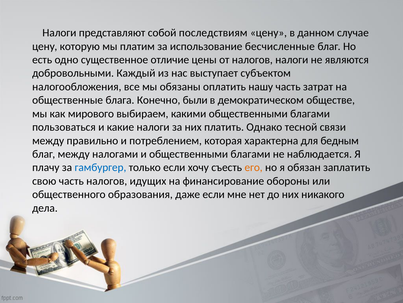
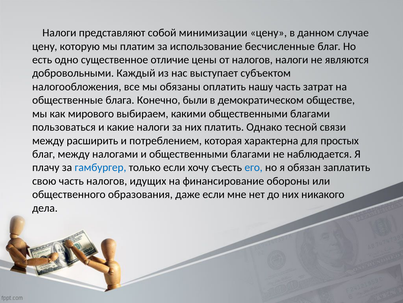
последствиям: последствиям -> минимизации (213, 33)
правильно: правильно -> расширить (92, 140)
бедным: бедным -> простых (340, 140)
его colour: orange -> blue (254, 167)
